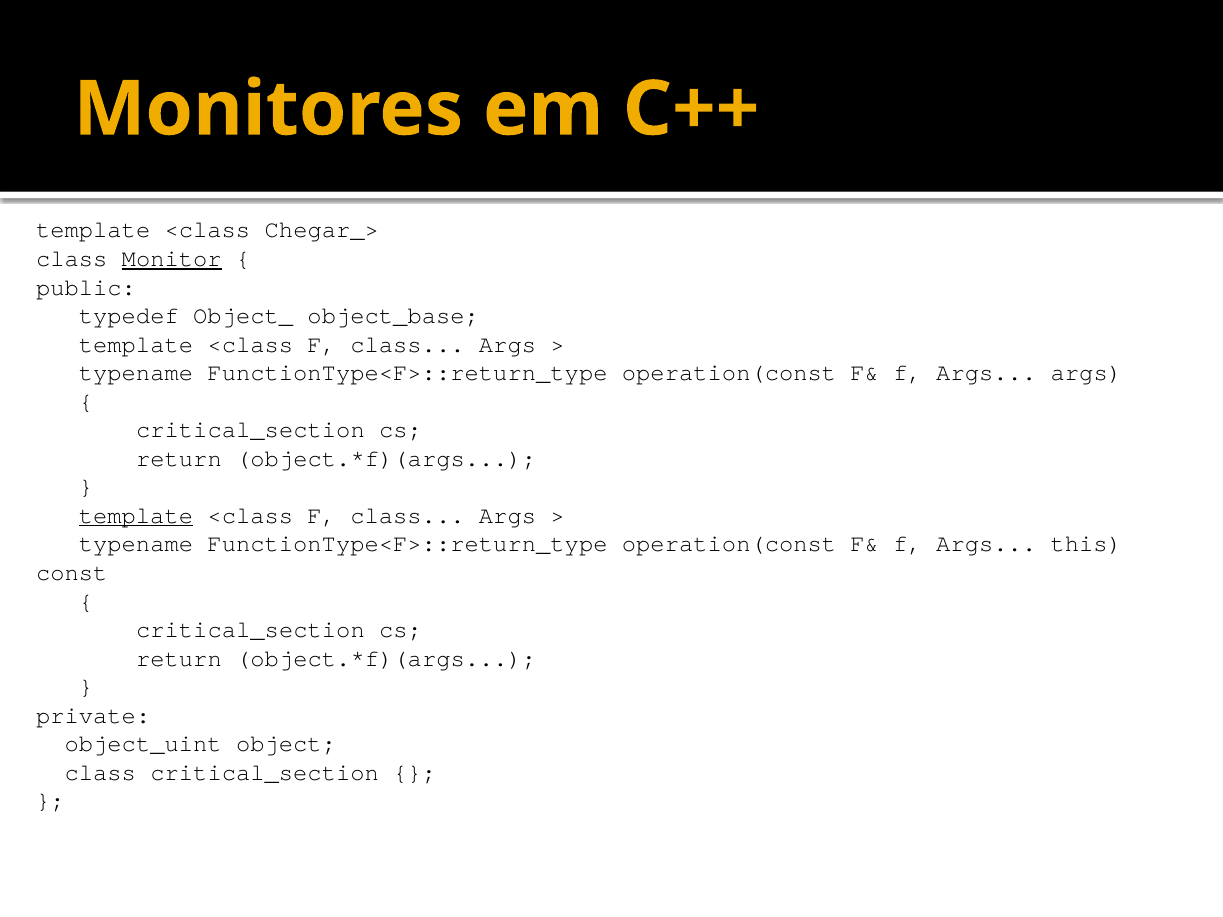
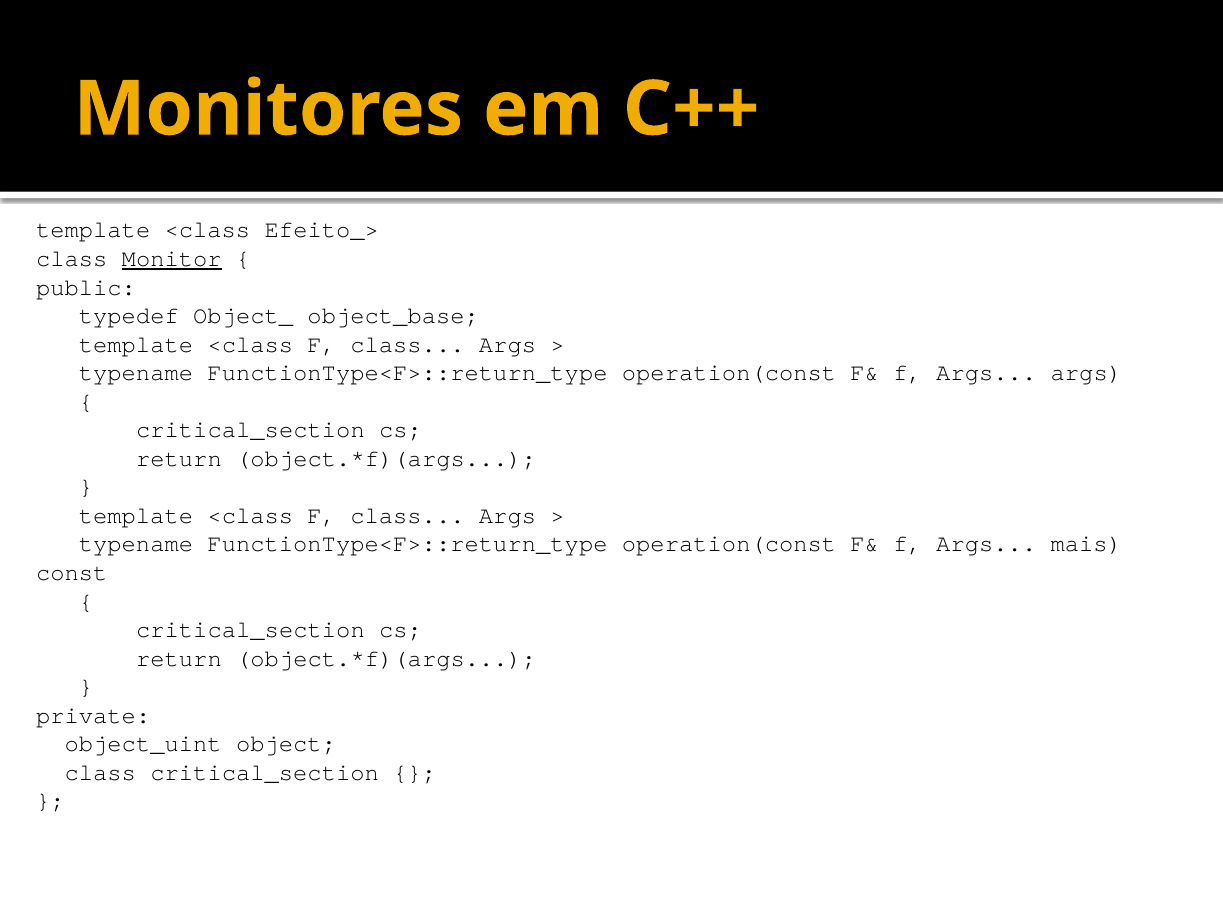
Chegar_>: Chegar_> -> Efeito_> (322, 230)
template underline: present -> none (136, 516)
this: this -> mais (1086, 544)
